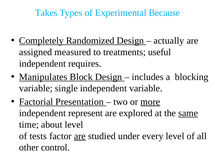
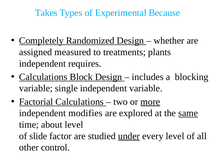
actually: actually -> whether (169, 41)
useful: useful -> plants (160, 52)
Manipulates: Manipulates -> Calculations (43, 77)
Factorial Presentation: Presentation -> Calculations (80, 102)
represent: represent -> modifies (85, 113)
tests: tests -> slide (38, 136)
are underline: present -> none (80, 136)
under underline: none -> present (129, 136)
